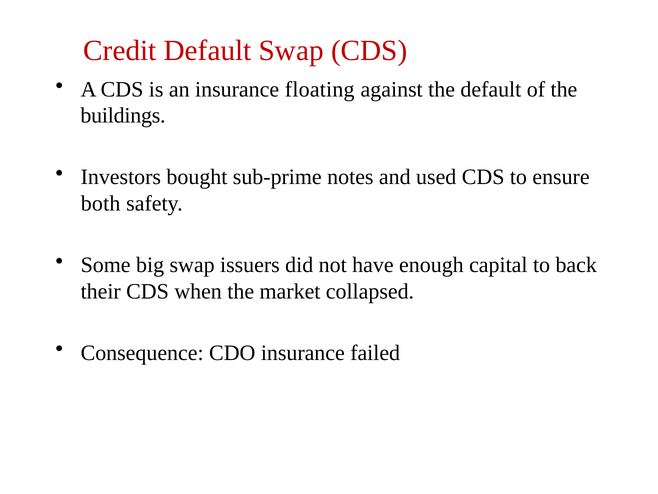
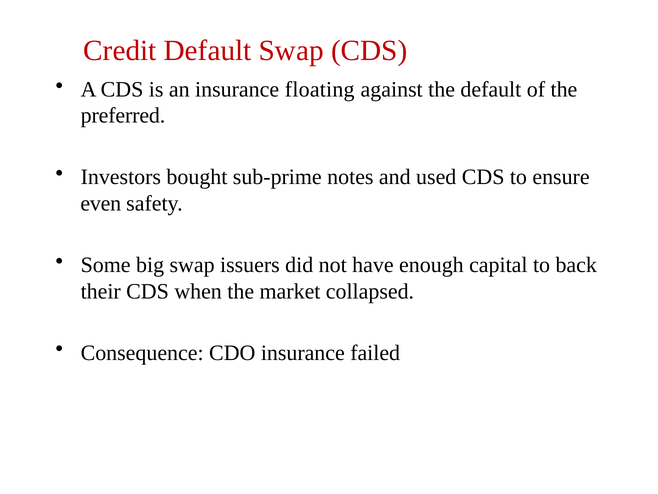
buildings: buildings -> preferred (123, 116)
both: both -> even (101, 203)
